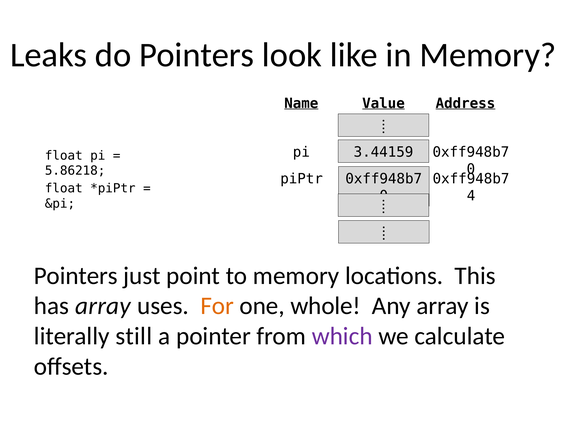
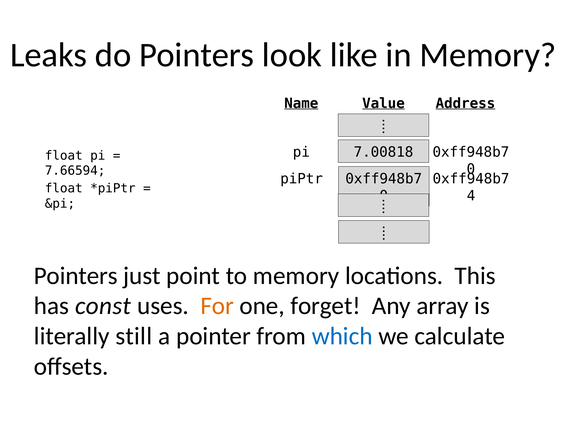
3.44159: 3.44159 -> 7.00818 (383, 152)
5.86218: 5.86218 -> 7.66594 (75, 170)
has array: array -> const (103, 305)
whole: whole -> forget (326, 305)
which colour: purple -> blue (342, 336)
